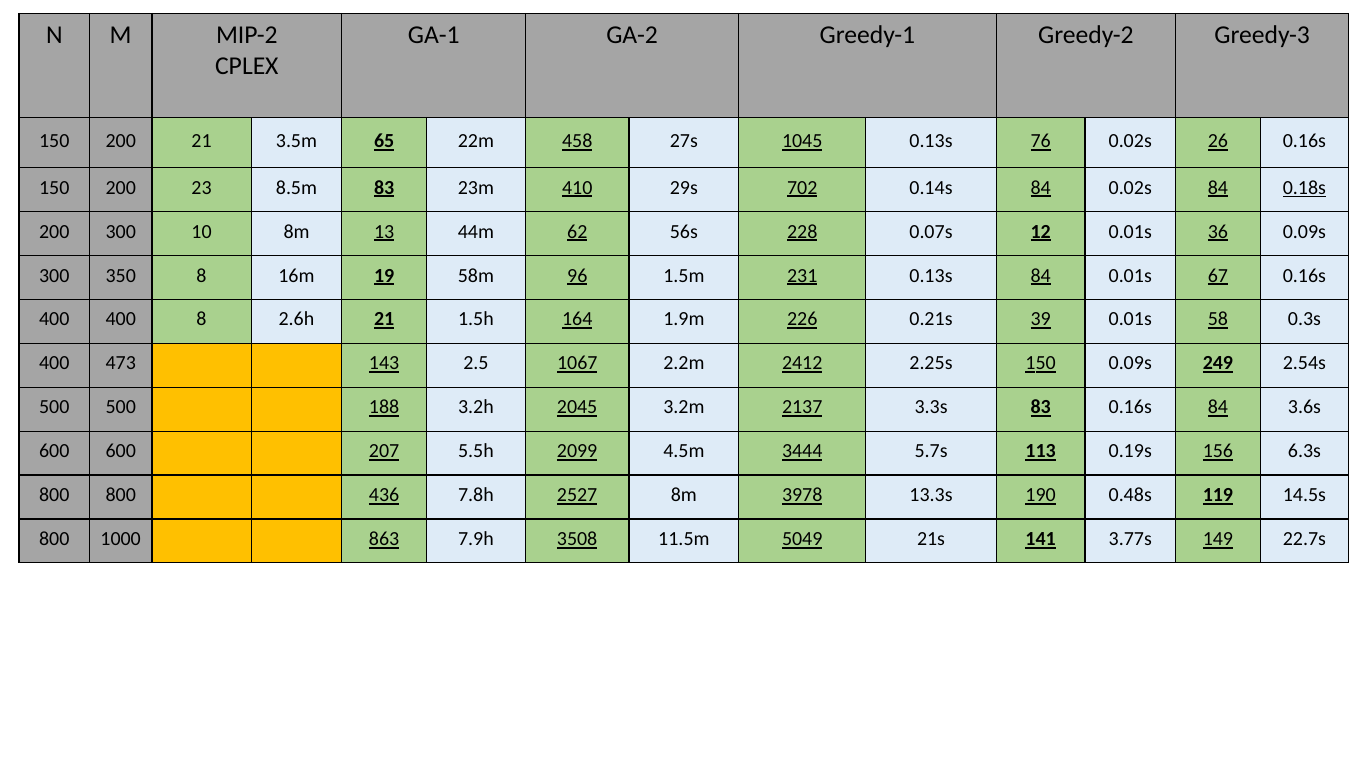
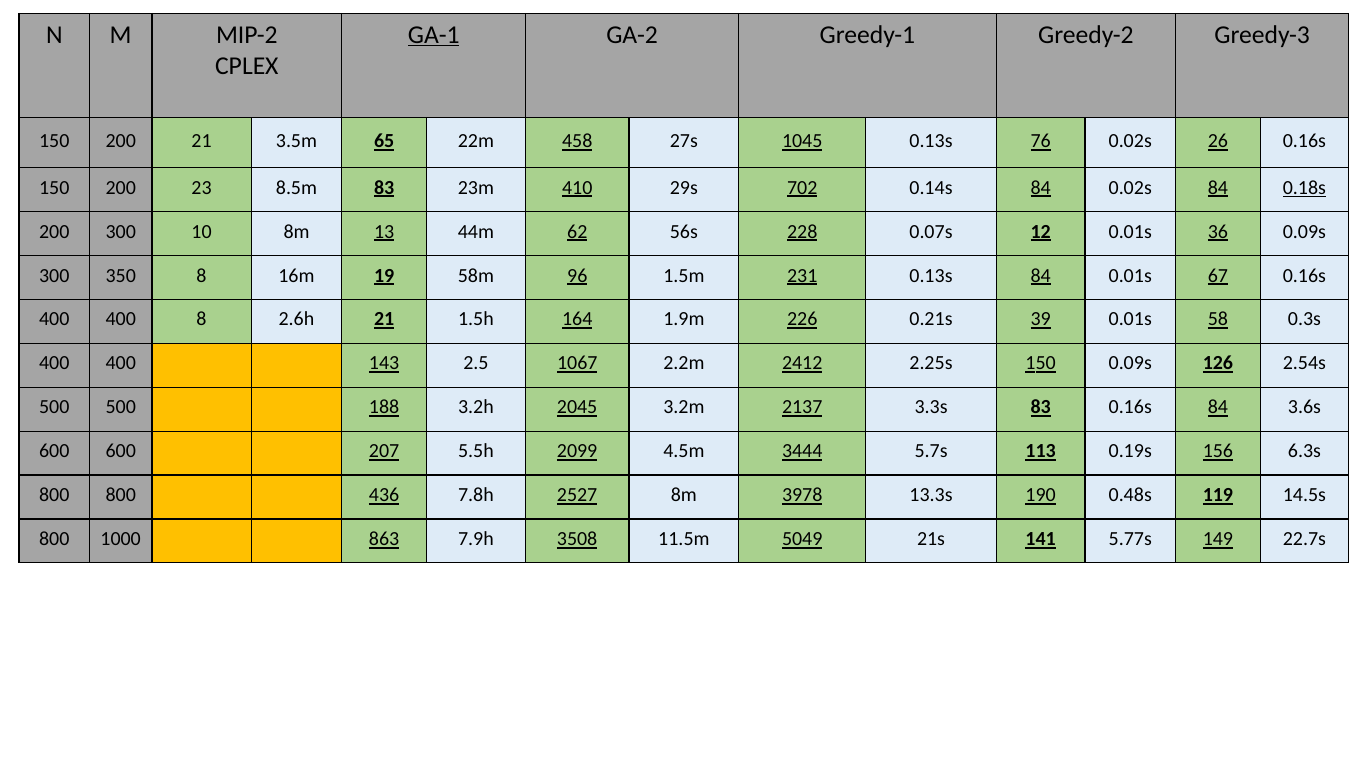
GA-1 underline: none -> present (434, 35)
473: 473 -> 400 (121, 363)
249: 249 -> 126 (1218, 363)
3.77s: 3.77s -> 5.77s (1130, 539)
